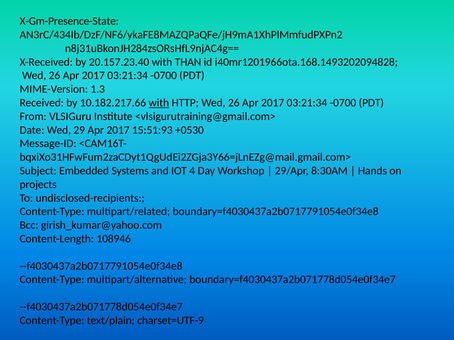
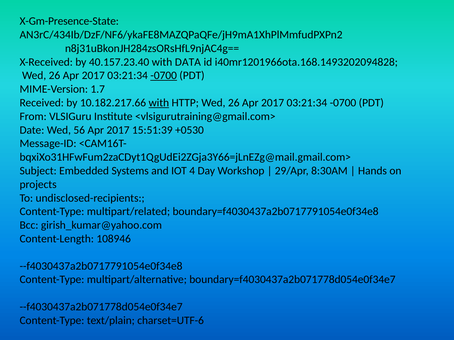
20.157.23.40: 20.157.23.40 -> 40.157.23.40 (119, 62)
THAN: THAN -> DATA (188, 62)
-0700 underline: none -> present (164, 76)
1.3: 1.3 -> 1.7 (98, 89)
29: 29 -> 56 (79, 130)
15:51:93: 15:51:93 -> 15:51:39 (152, 130)
charset=UTF-9: charset=UTF-9 -> charset=UTF-6 (171, 321)
